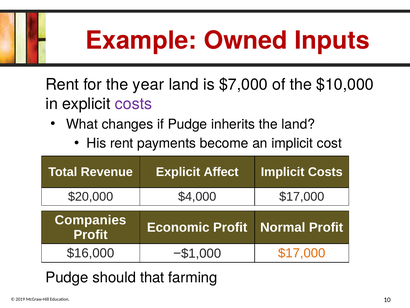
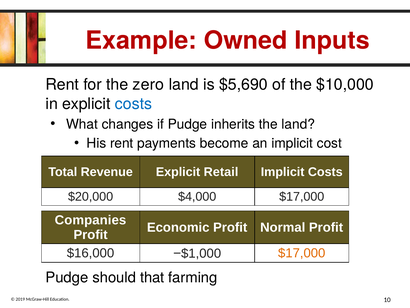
year: year -> zero (148, 84)
$7,000: $7,000 -> $5,690 (243, 84)
costs colour: purple -> blue (133, 104)
Affect: Affect -> Retail (221, 172)
